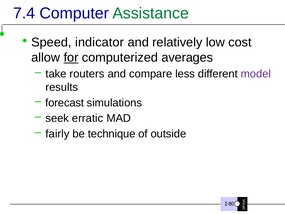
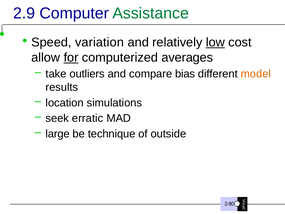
7.4: 7.4 -> 2.9 (24, 13)
indicator: indicator -> variation (100, 42)
low underline: none -> present (215, 42)
routers: routers -> outliers (87, 74)
less: less -> bias (185, 74)
model colour: purple -> orange (256, 74)
forecast: forecast -> location (65, 103)
fairly: fairly -> large (58, 134)
